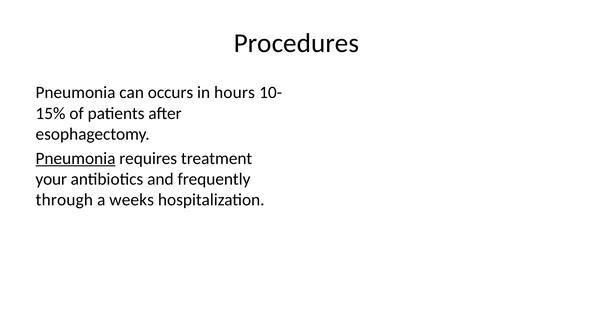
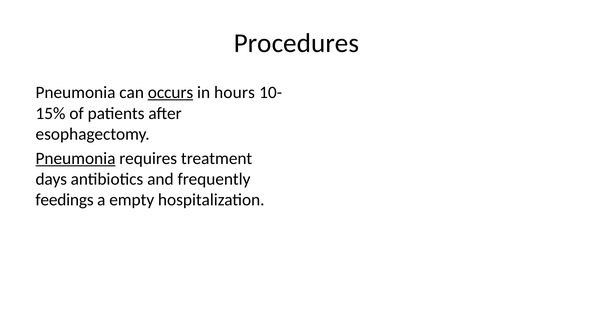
occurs underline: none -> present (170, 92)
your: your -> days (51, 179)
through: through -> feedings (64, 200)
weeks: weeks -> empty (132, 200)
